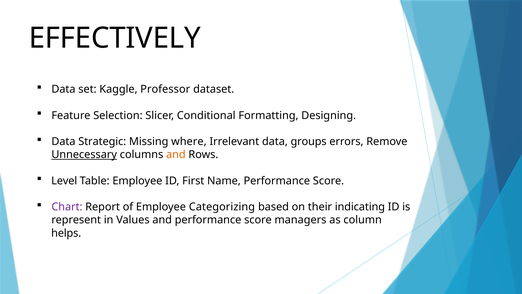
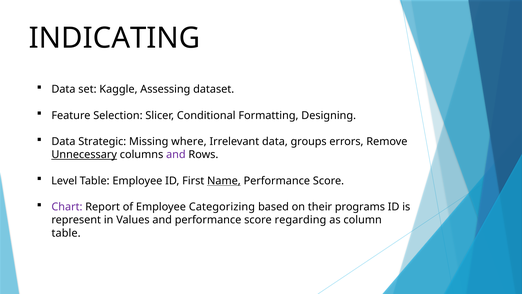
EFFECTIVELY: EFFECTIVELY -> INDICATING (115, 38)
Professor: Professor -> Assessing (165, 89)
and colour: orange -> purple (176, 154)
Name underline: none -> present (224, 181)
indicating: indicating -> programs (360, 207)
managers: managers -> regarding (300, 220)
helps: helps -> table (66, 233)
